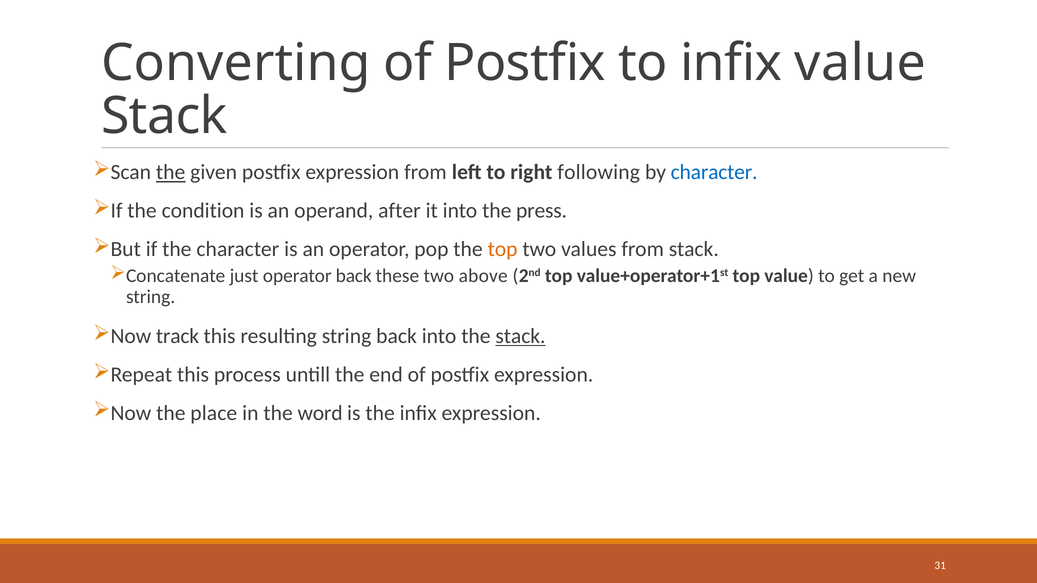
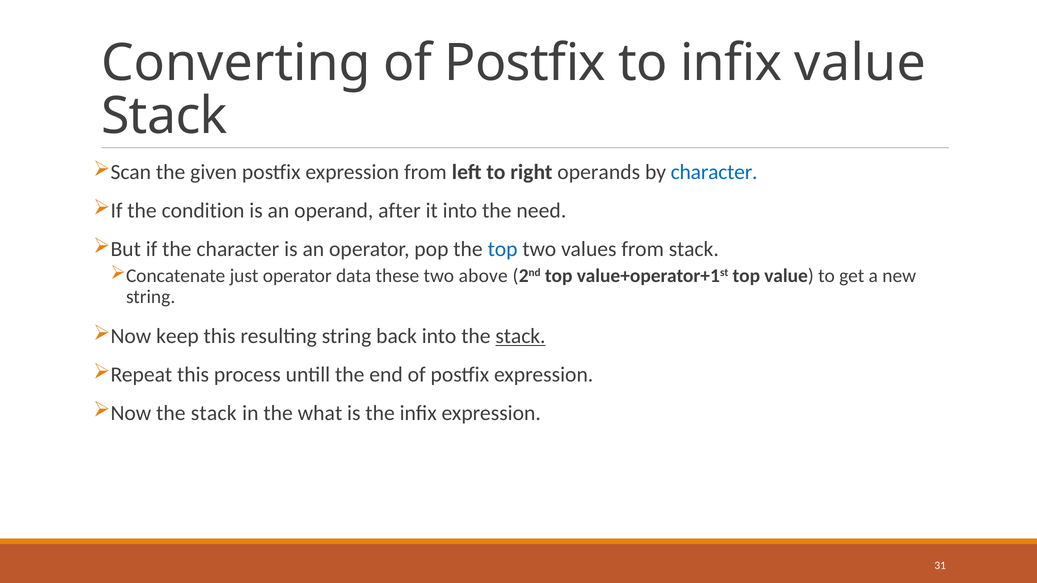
the underline: present -> none (171, 172)
following: following -> operands (599, 172)
press: press -> need (541, 211)
top colour: orange -> blue (503, 249)
operator back: back -> data (354, 276)
track: track -> keep (177, 336)
Now the place: place -> stack (214, 413)
word: word -> what (320, 413)
